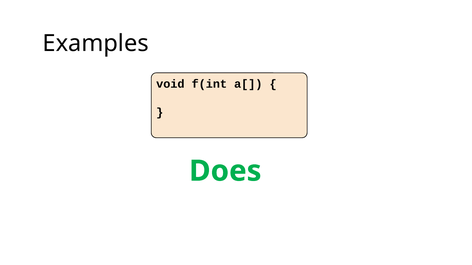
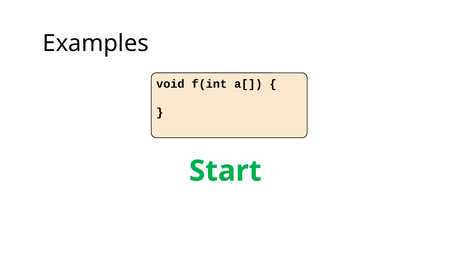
Does: Does -> Start (225, 171)
